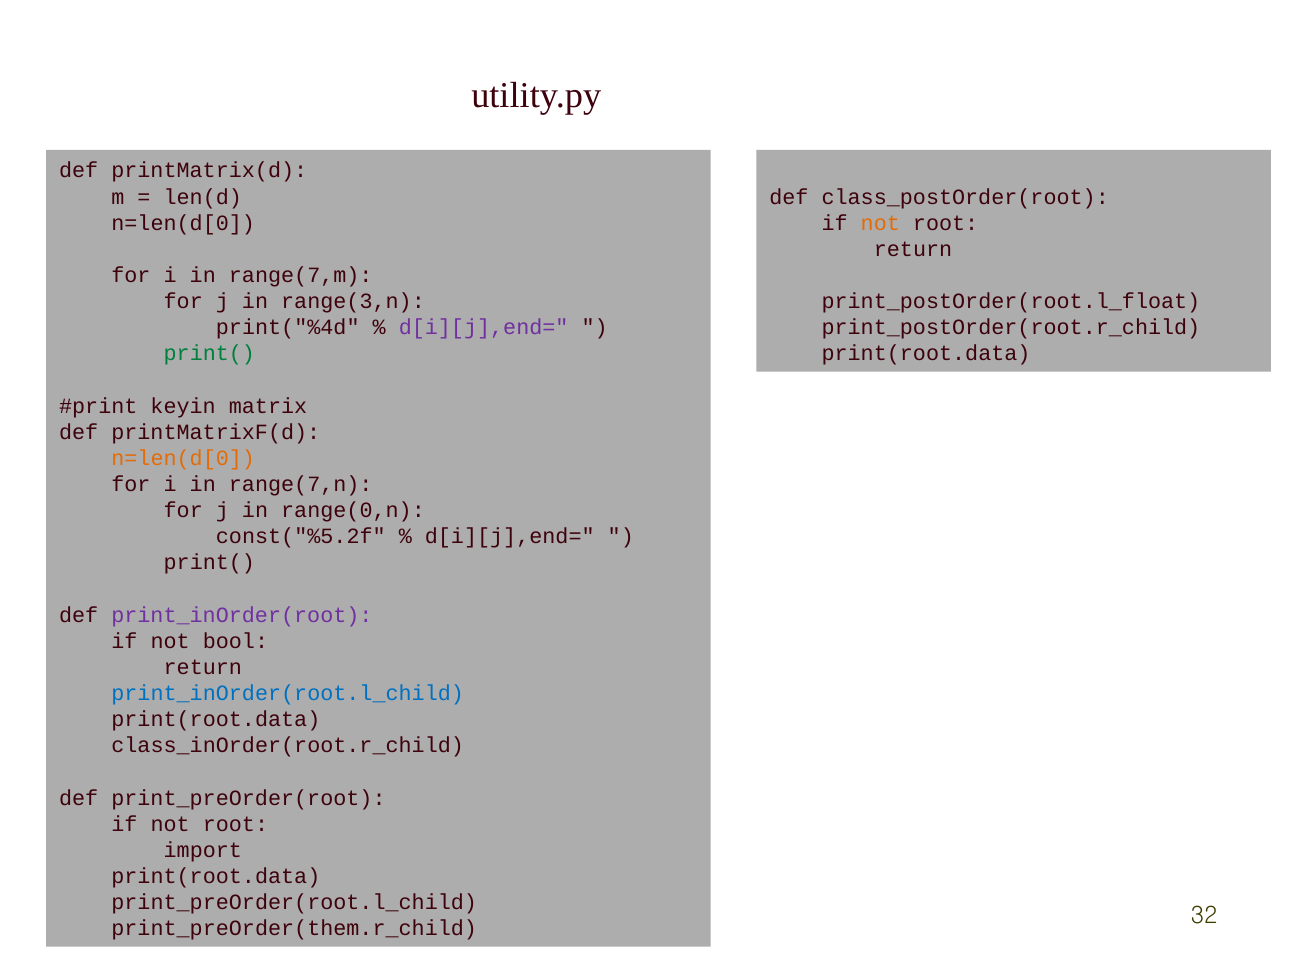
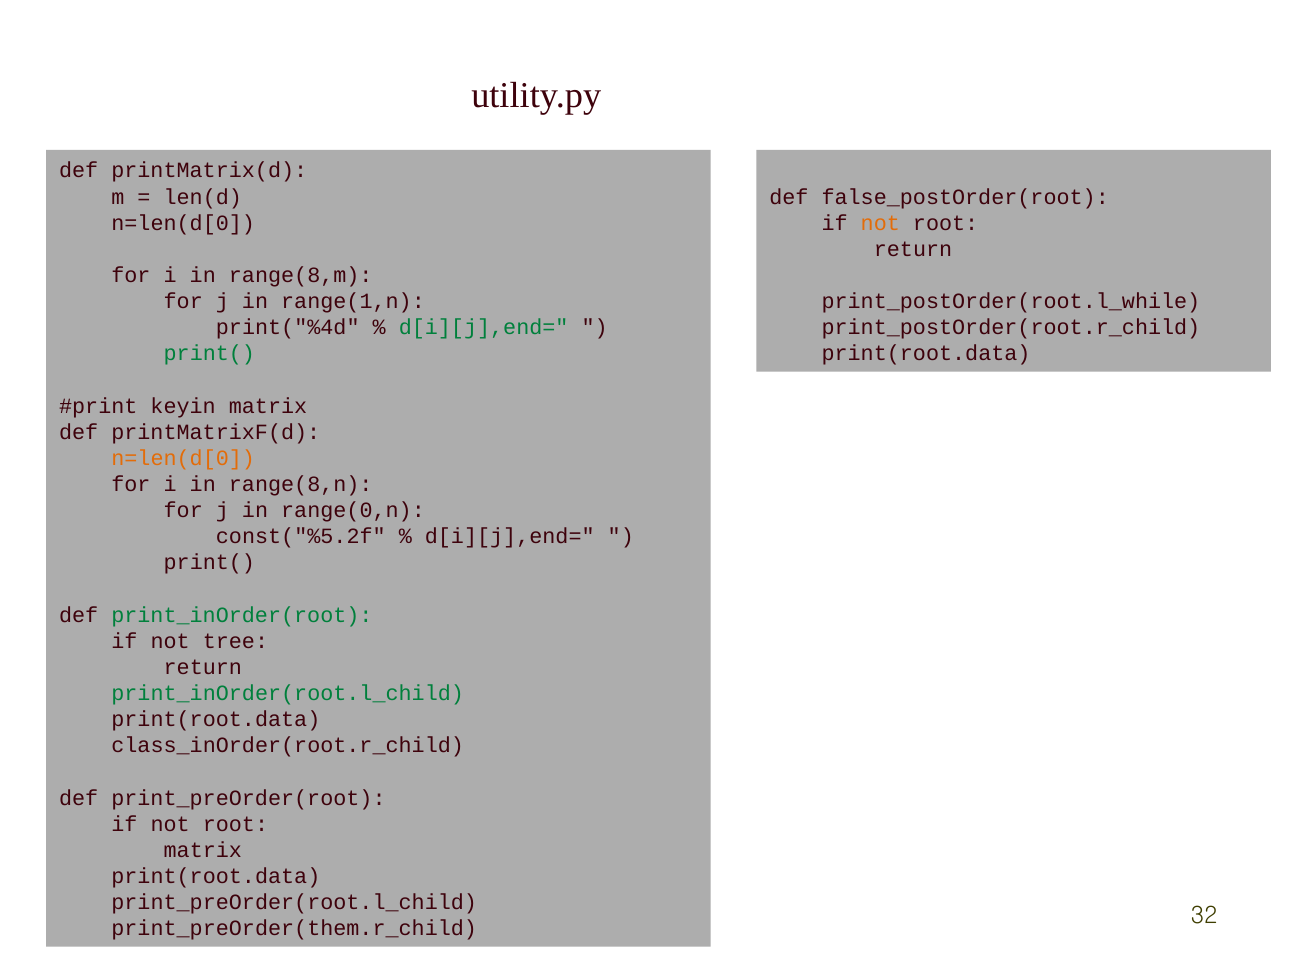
class_postOrder(root: class_postOrder(root -> false_postOrder(root (965, 197)
range(7,m: range(7,m -> range(8,m (301, 275)
range(3,n: range(3,n -> range(1,n (353, 302)
print_postOrder(root.l_float: print_postOrder(root.l_float -> print_postOrder(root.l_while (1011, 302)
d[i][j],end= colour: purple -> green (484, 328)
range(7,n: range(7,n -> range(8,n (301, 485)
print_inOrder(root colour: purple -> green (242, 615)
bool: bool -> tree (235, 641)
print_inOrder(root.l_child colour: blue -> green (288, 694)
import: import -> matrix (203, 850)
